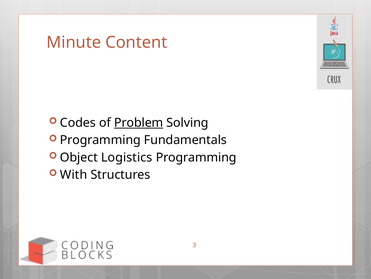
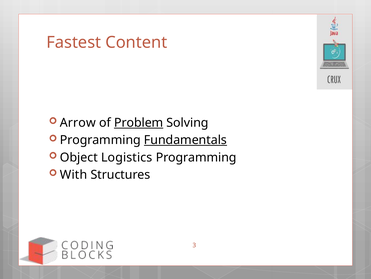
Minute: Minute -> Fastest (74, 42)
Codes: Codes -> Arrow (78, 122)
Fundamentals underline: none -> present (185, 140)
